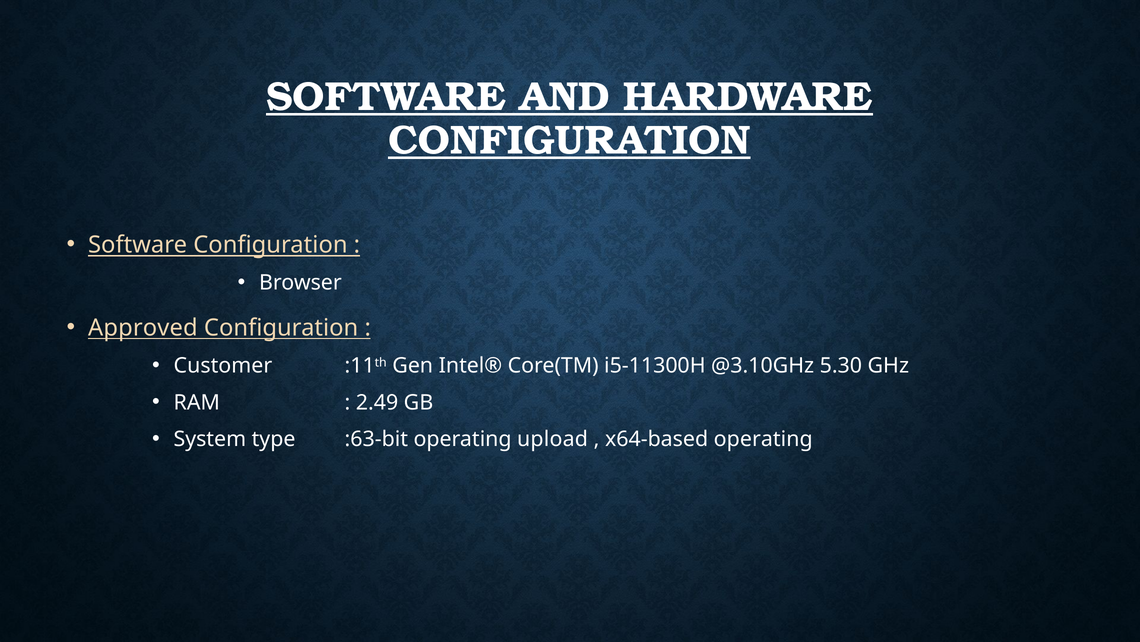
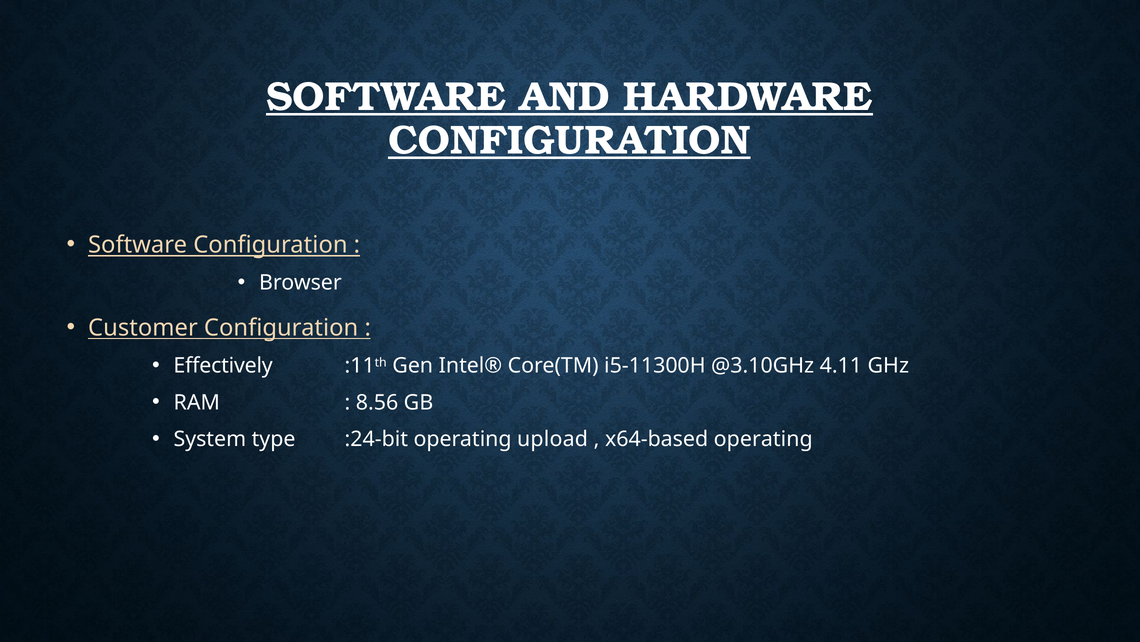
Approved: Approved -> Customer (143, 327)
Customer: Customer -> Effectively (223, 365)
5.30: 5.30 -> 4.11 (841, 365)
2.49: 2.49 -> 8.56 (377, 402)
:63-bit: :63-bit -> :24-bit (376, 439)
